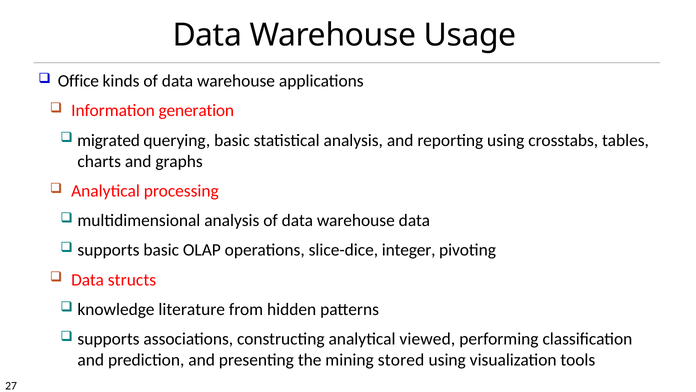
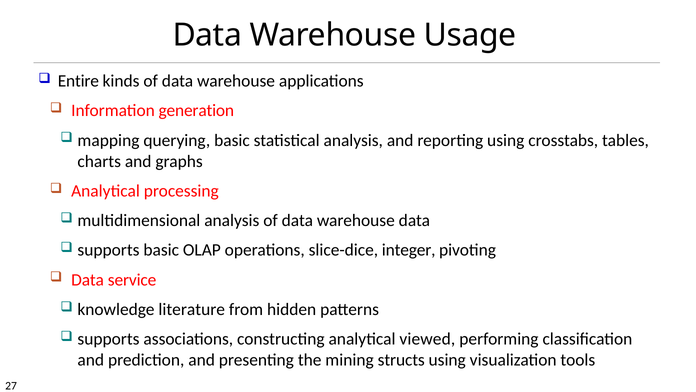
Office: Office -> Entire (78, 81)
migrated: migrated -> mapping (108, 140)
structs: structs -> service (132, 279)
stored: stored -> structs (401, 360)
